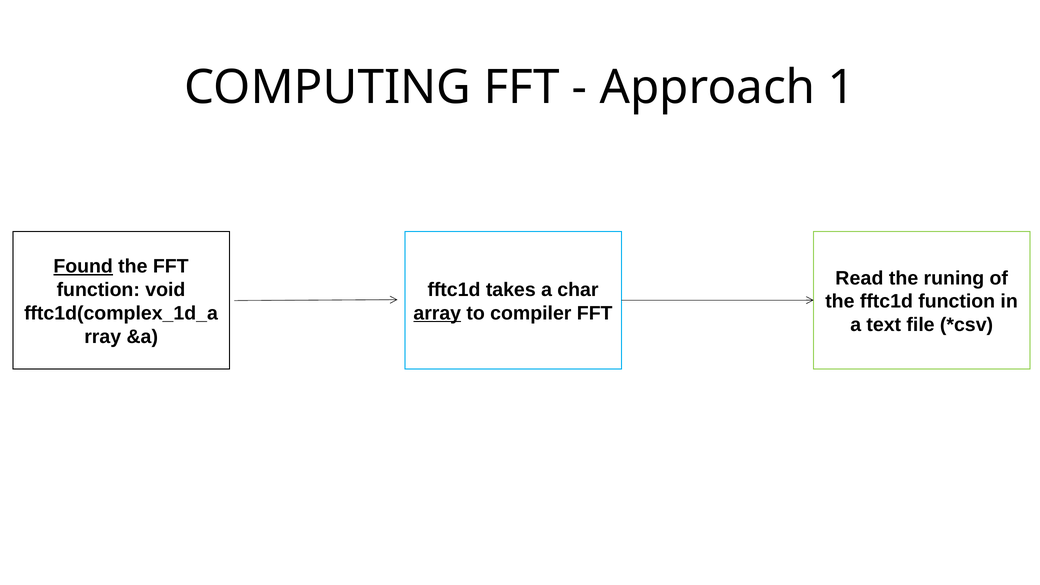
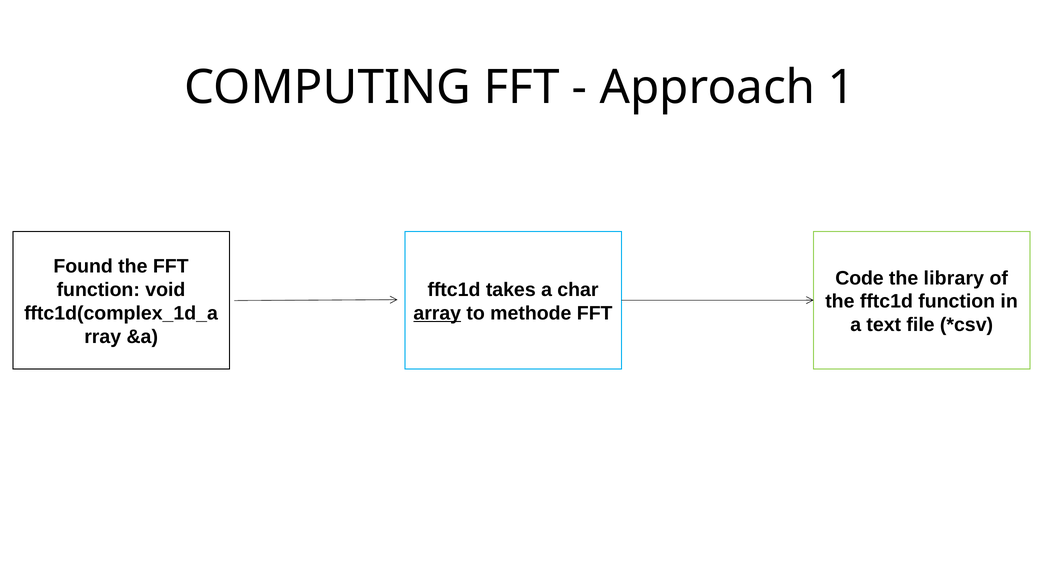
Found underline: present -> none (83, 266)
Read: Read -> Code (859, 278)
runing: runing -> library (954, 278)
compiler: compiler -> methode (531, 313)
